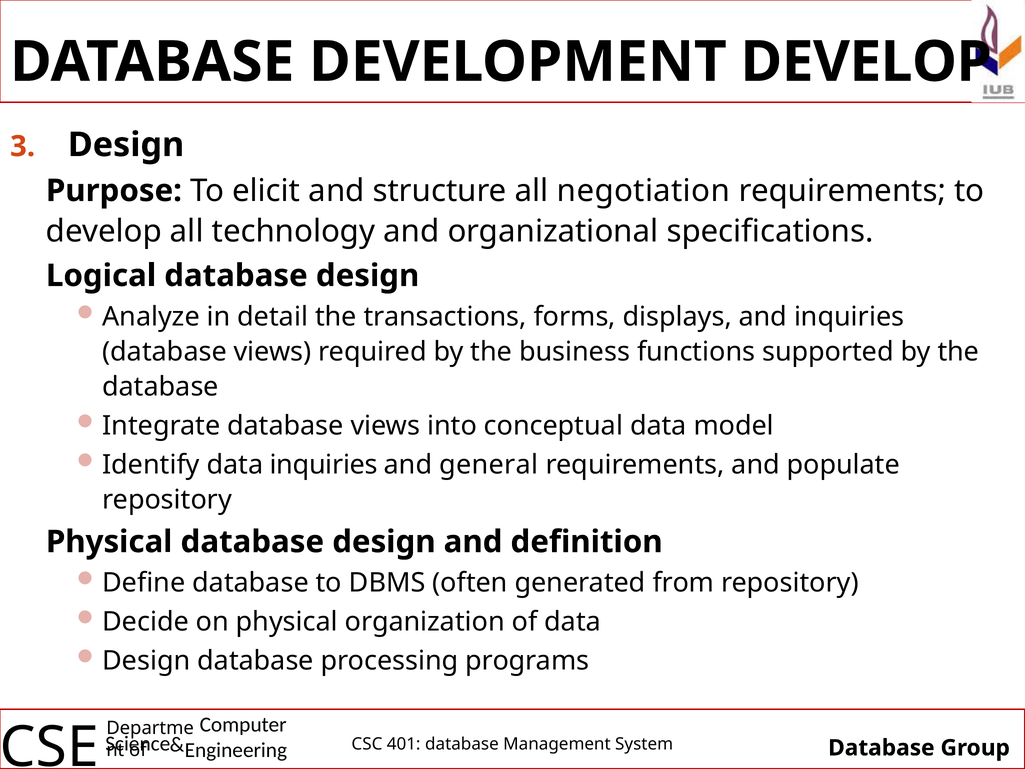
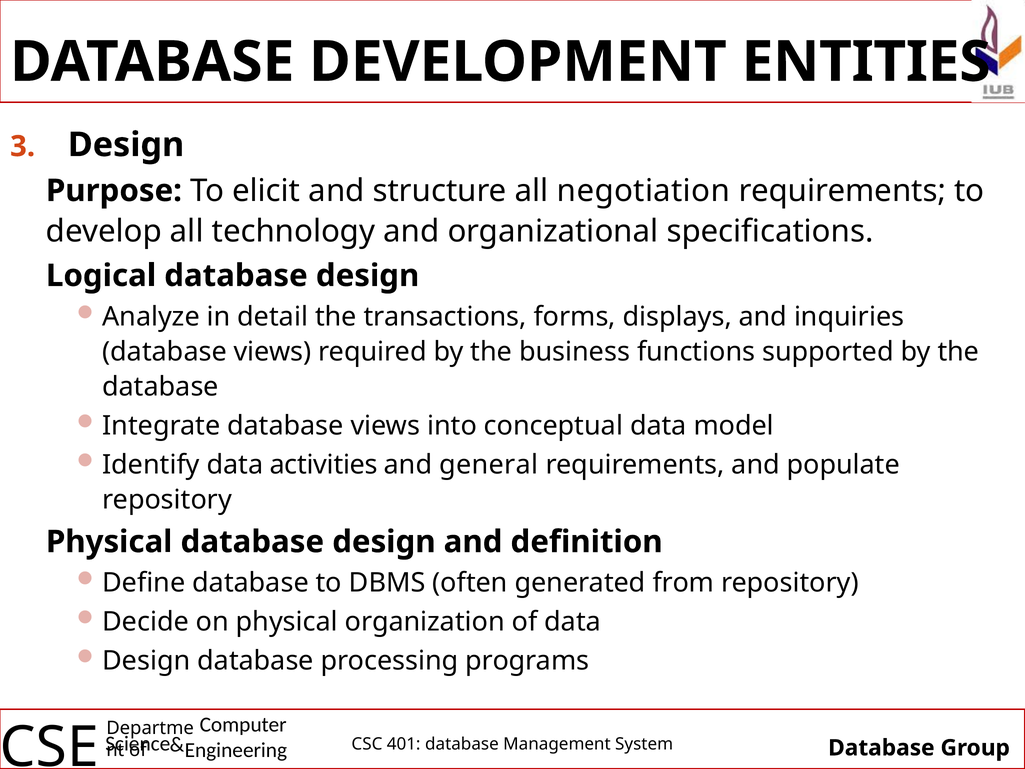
DEVELOPMENT DEVELOP: DEVELOP -> ENTITIES (866, 62)
data inquiries: inquiries -> activities (324, 465)
